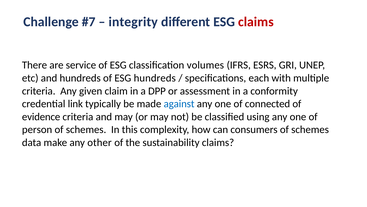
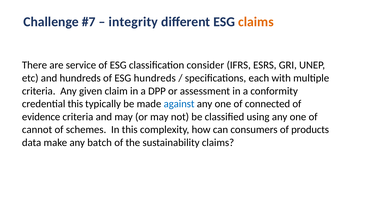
claims colour: red -> orange (256, 22)
volumes: volumes -> consider (205, 65)
credential link: link -> this (75, 104)
person: person -> cannot (37, 129)
consumers of schemes: schemes -> products (310, 129)
other: other -> batch (100, 142)
